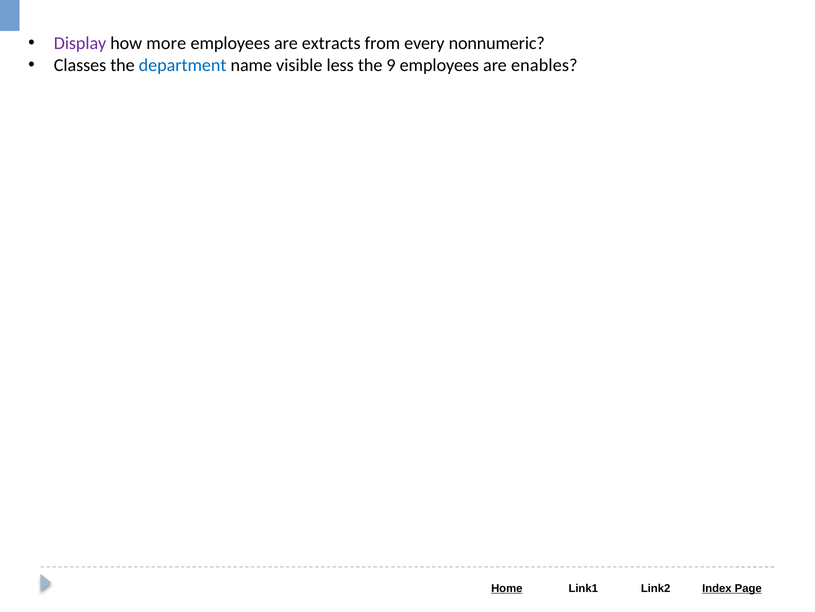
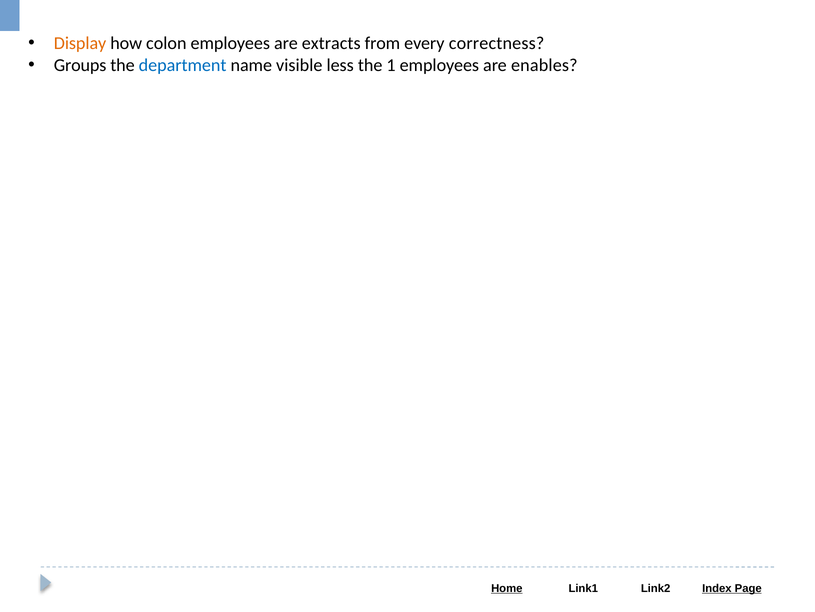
Display colour: purple -> orange (80, 43)
more: more -> colon (166, 43)
nonnumeric: nonnumeric -> correctness (497, 43)
Classes: Classes -> Groups (80, 65)
9: 9 -> 1 (391, 65)
